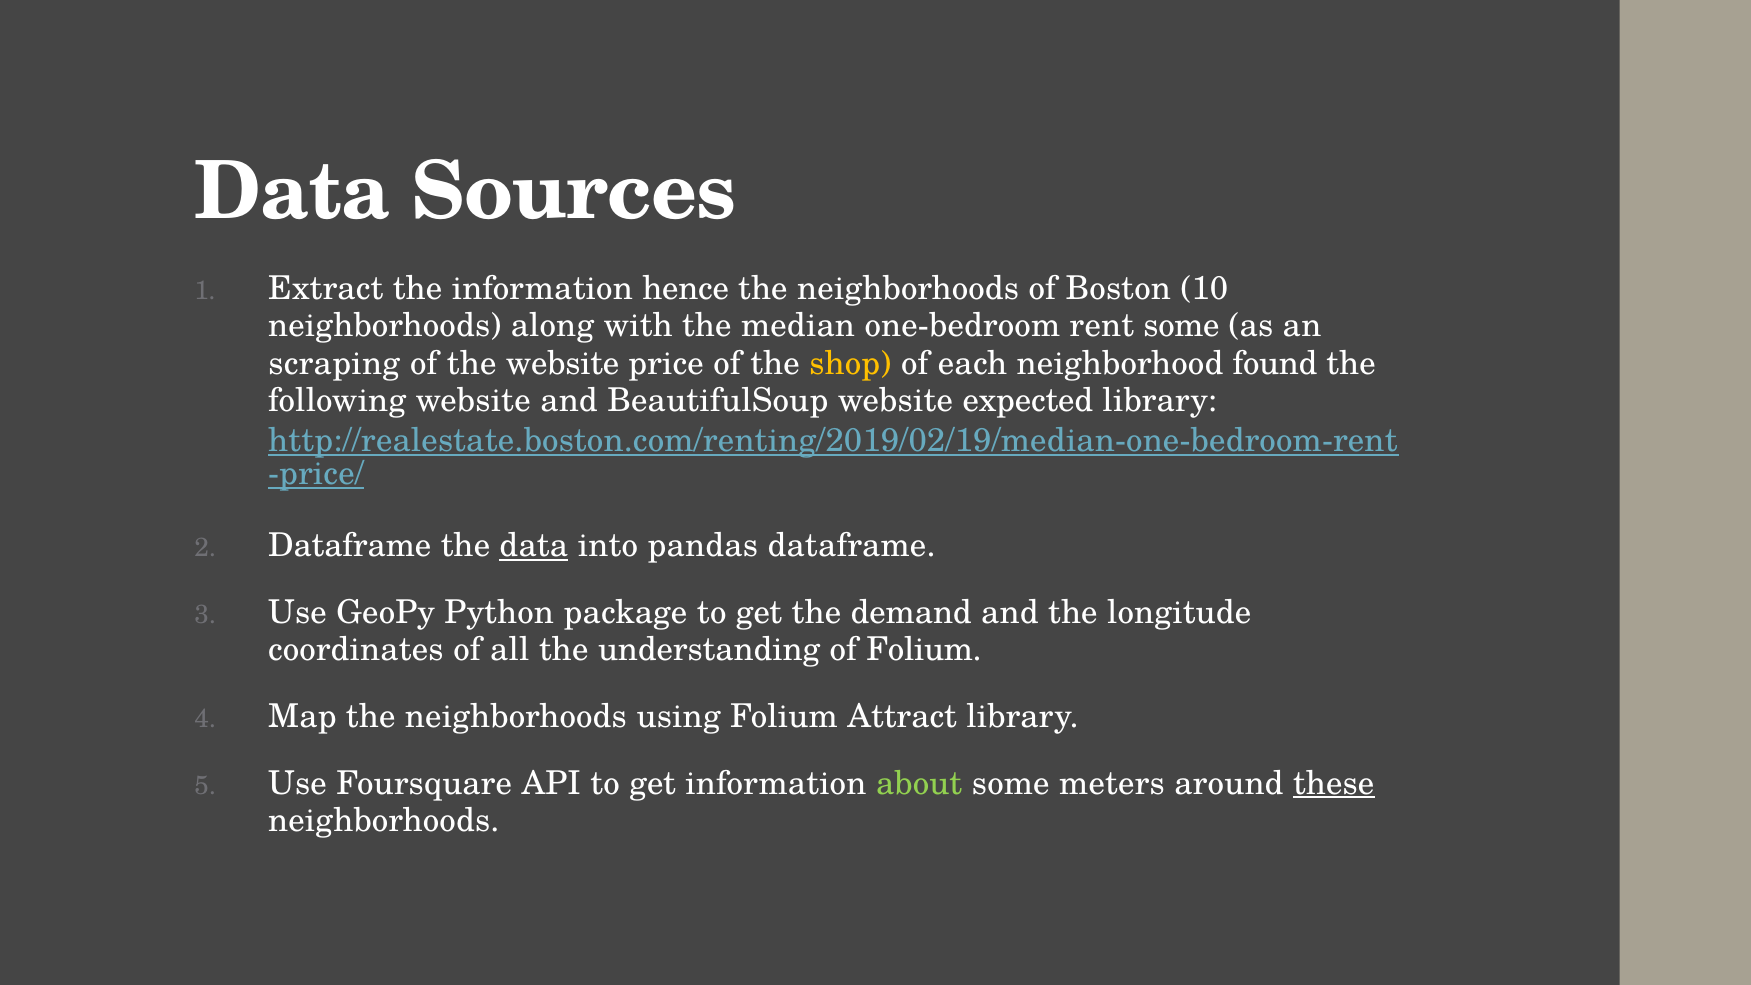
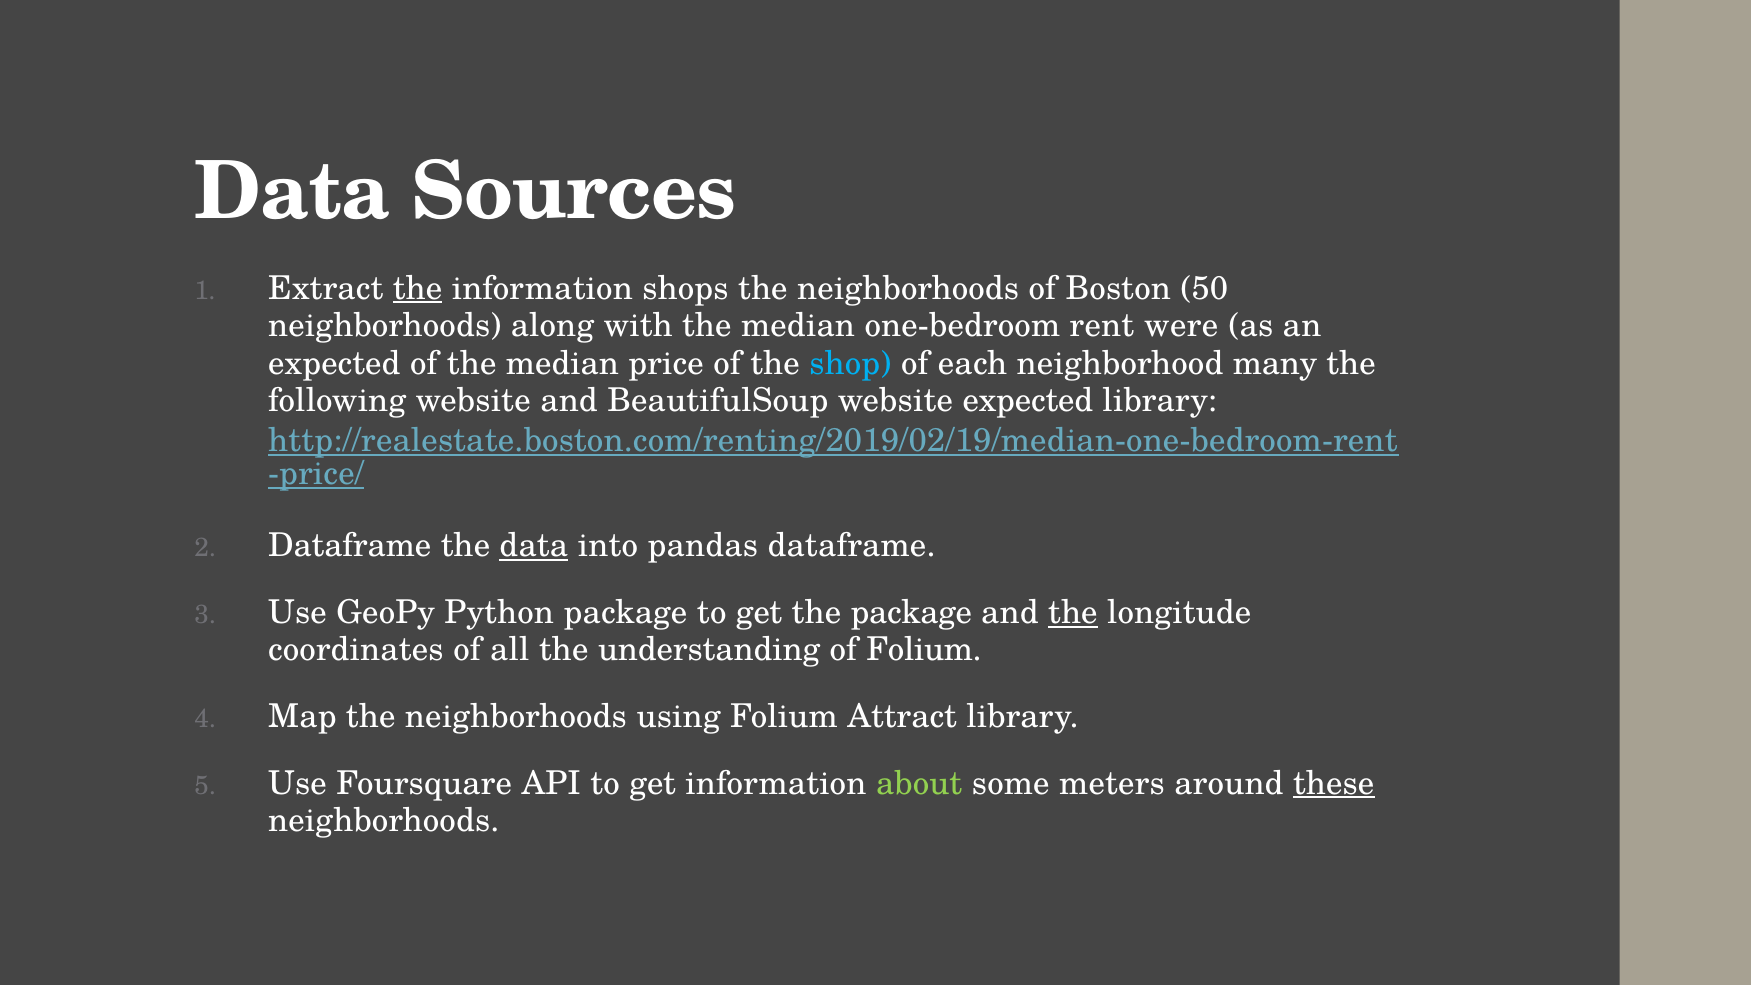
the underline: none -> present (418, 288)
hence: hence -> shops (686, 288)
10: 10 -> 50 (1204, 288)
rent some: some -> were (1181, 326)
scraping: scraping -> expected (334, 363)
of the website: website -> median (562, 363)
shop colour: yellow -> light blue (850, 363)
found: found -> many (1275, 363)
the demand: demand -> package (911, 612)
the underline: none -> present (1073, 612)
